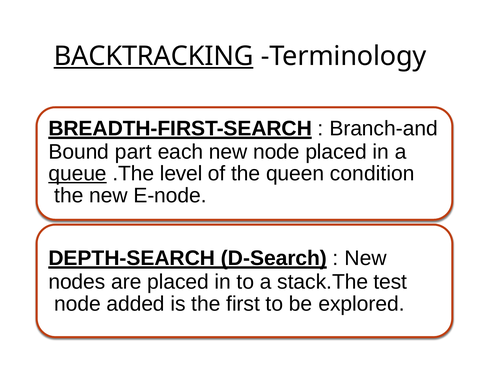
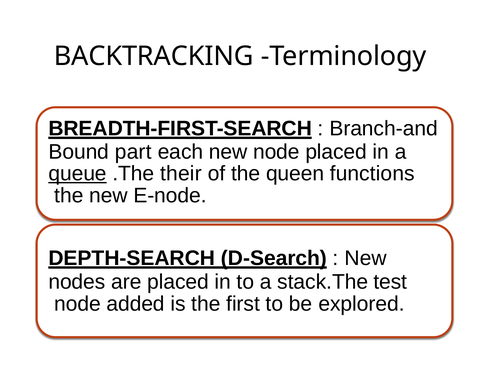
BACKTRACKING underline: present -> none (154, 56)
level: level -> their (181, 174)
condition: condition -> functions (372, 174)
